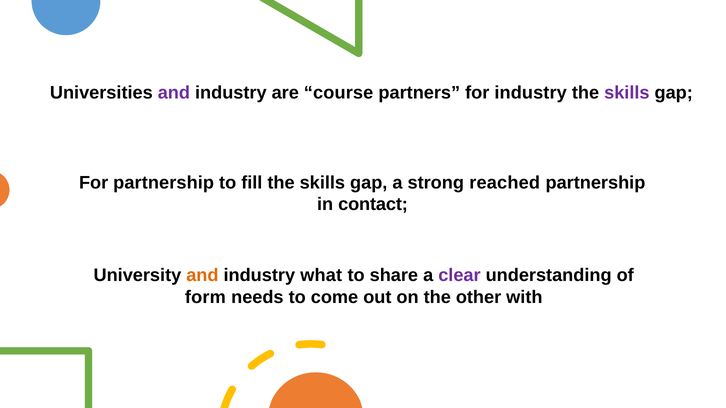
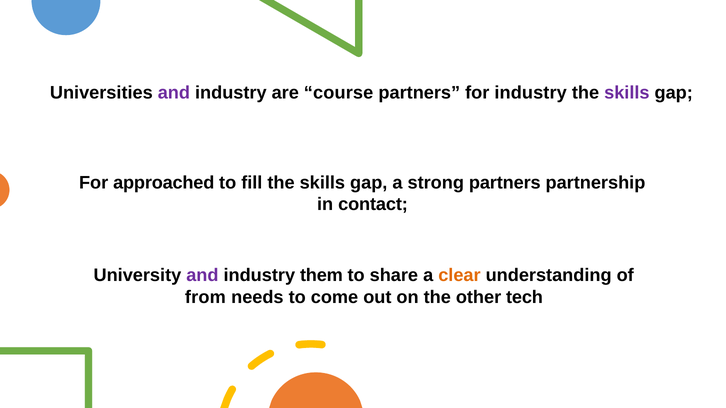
For partnership: partnership -> approached (164, 183)
strong reached: reached -> partners (505, 183)
and colour: orange -> purple (202, 276)
what: what -> them (321, 276)
clear colour: purple -> orange (459, 276)
form: form -> from (205, 297)
with: with -> tech (524, 297)
